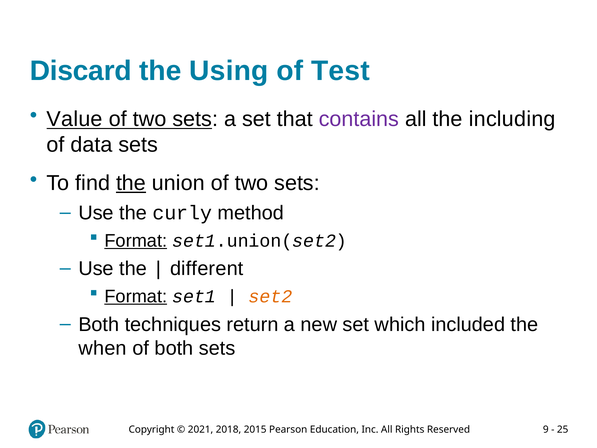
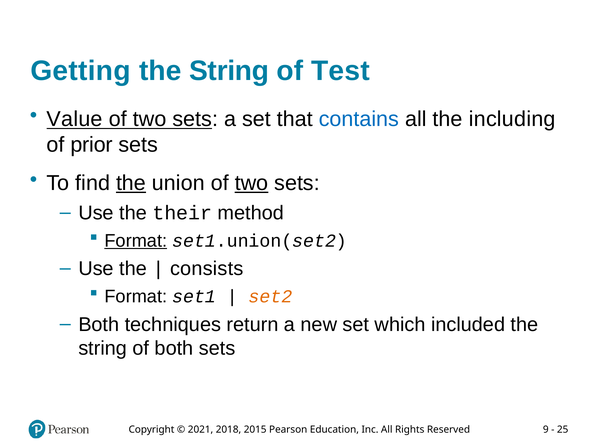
Discard: Discard -> Getting (80, 71)
Using: Using -> String (229, 71)
contains colour: purple -> blue (359, 119)
data: data -> prior (92, 145)
two underline: none -> present (251, 183)
curly: curly -> their (182, 213)
different: different -> consists (207, 269)
Format underline: present -> none (136, 296)
when: when -> string (103, 348)
